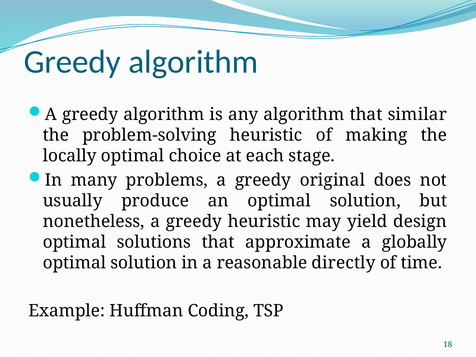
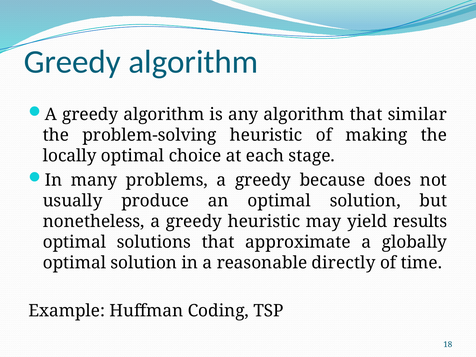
original: original -> because (332, 180)
design: design -> results (420, 221)
